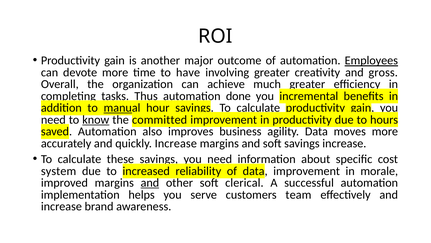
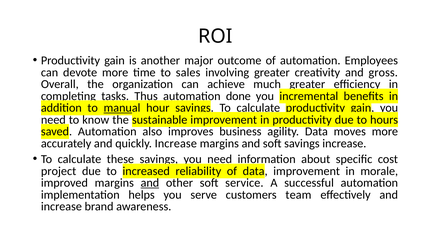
Employees underline: present -> none (371, 60)
have: have -> sales (188, 72)
know underline: present -> none (96, 119)
committed: committed -> sustainable (160, 119)
system: system -> project (59, 171)
clerical: clerical -> service (244, 182)
